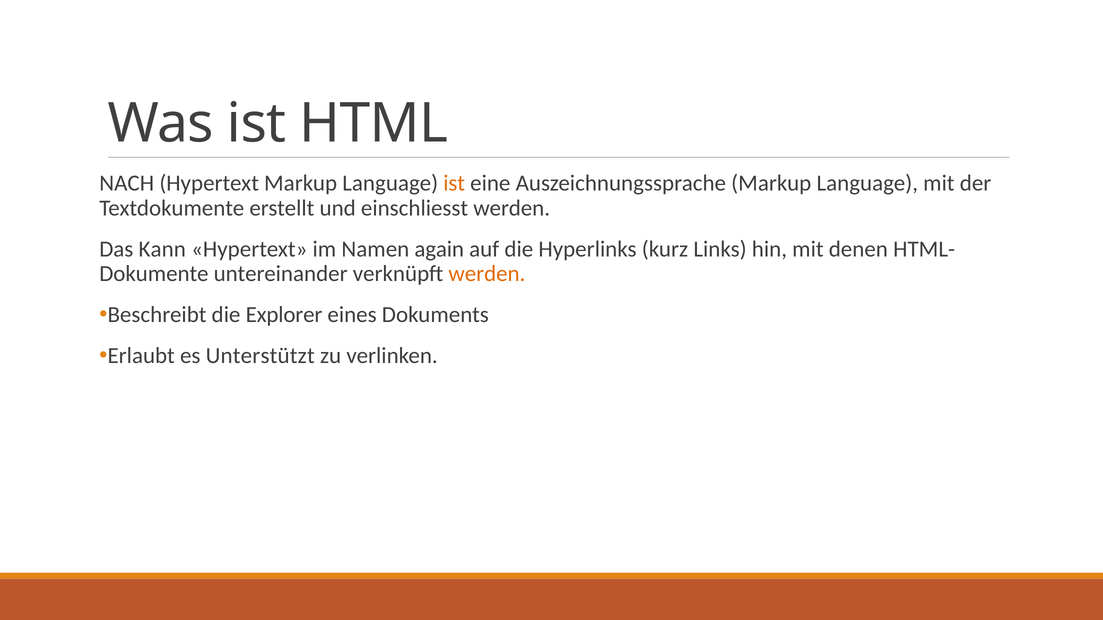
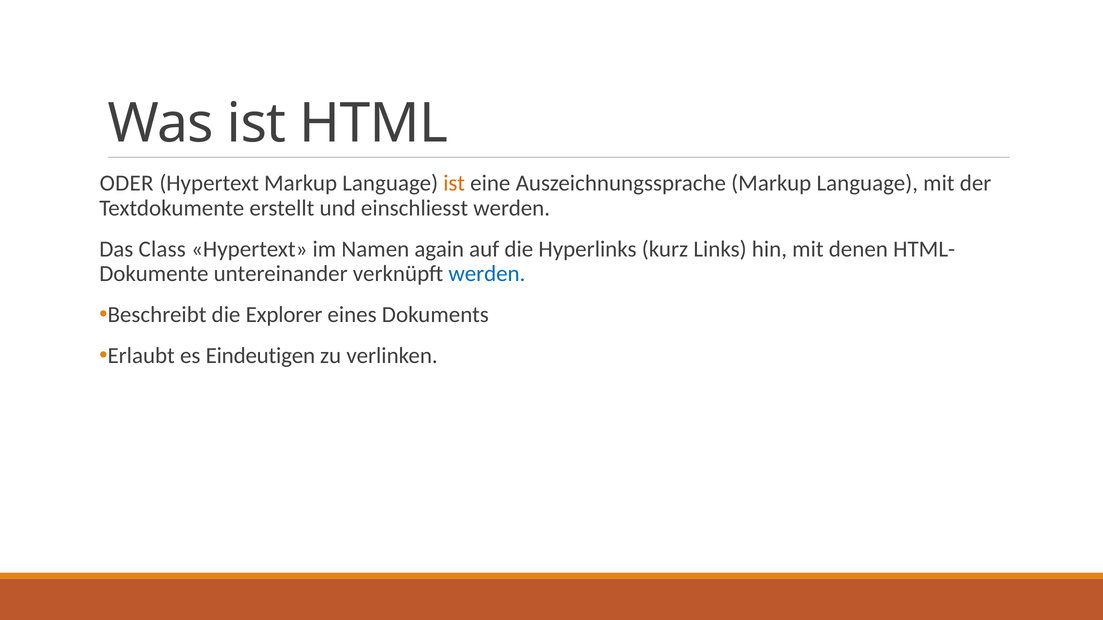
NACH: NACH -> ODER (127, 183)
Kann: Kann -> Class (162, 249)
werden colour: orange -> blue (487, 274)
Unterstützt: Unterstützt -> Eindeutigen (260, 356)
